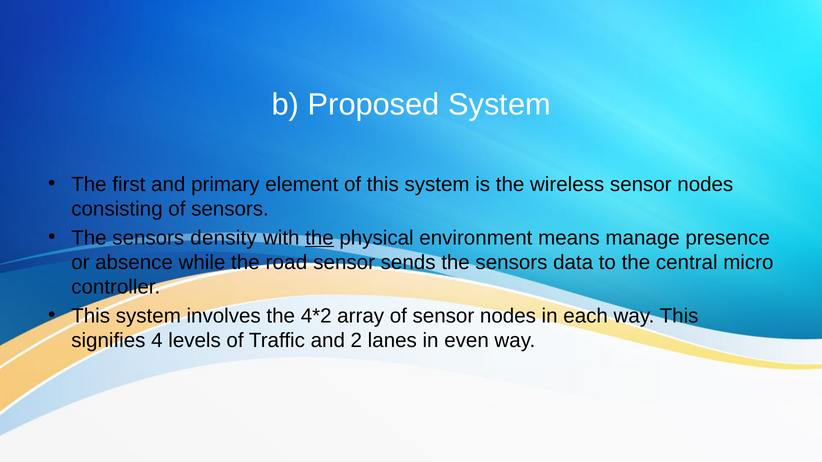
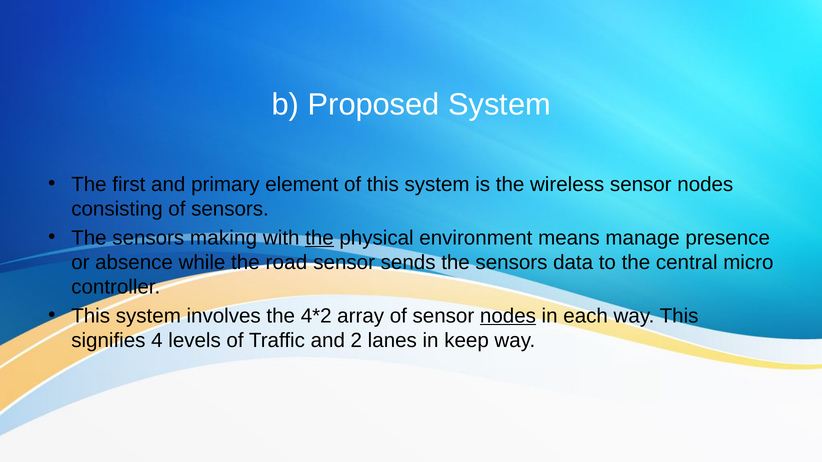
density: density -> making (224, 238)
nodes underline: none -> present (508, 316)
even: even -> keep (467, 341)
